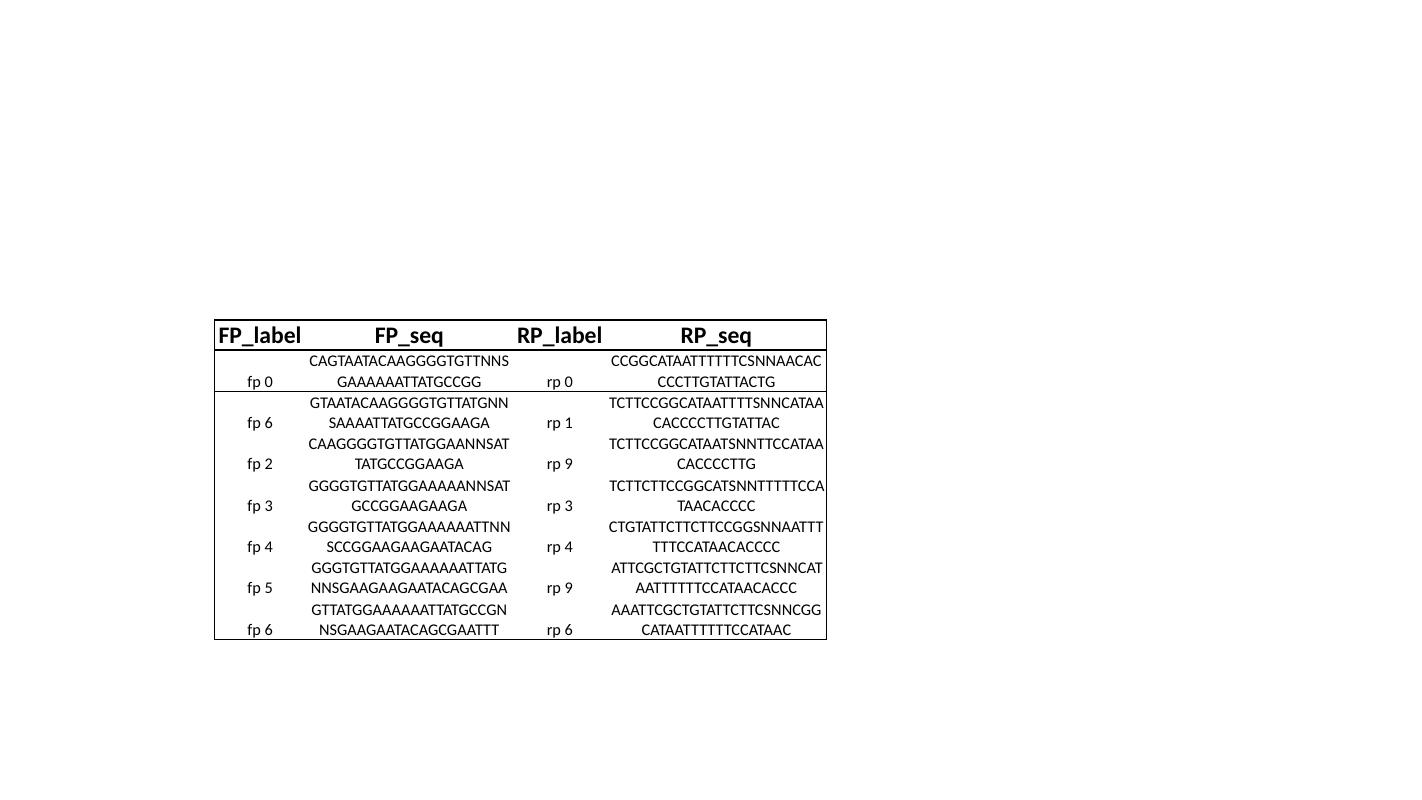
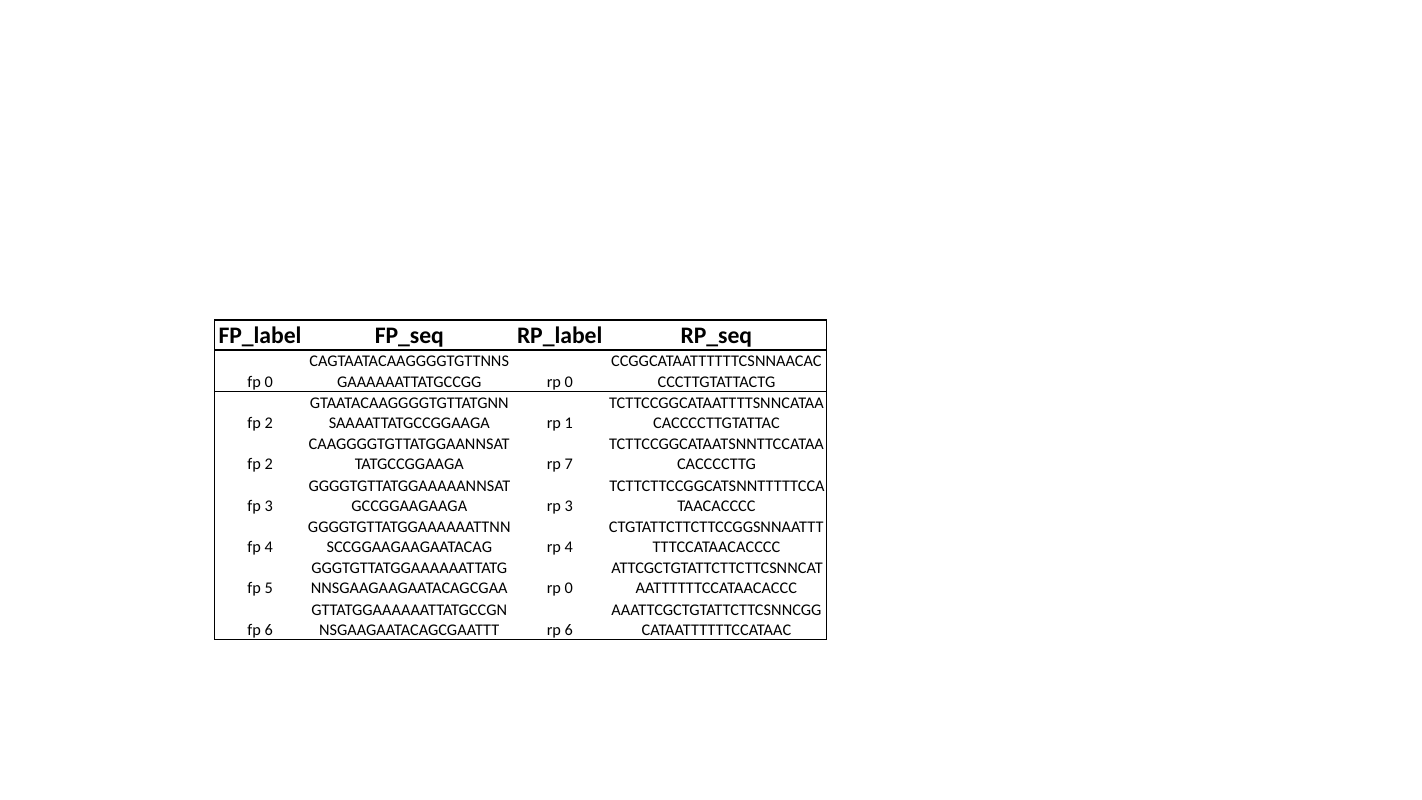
6: 6 -> 2 (269, 423)
9: 9 -> 7 (569, 464)
9: 9 -> 0 (569, 588)
